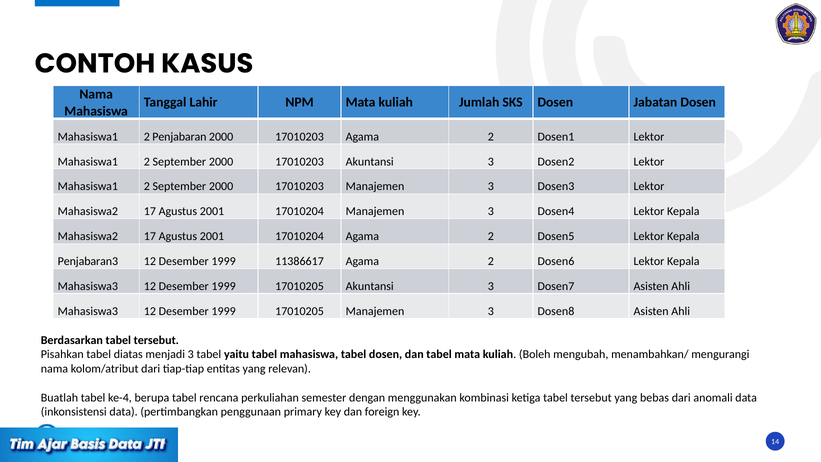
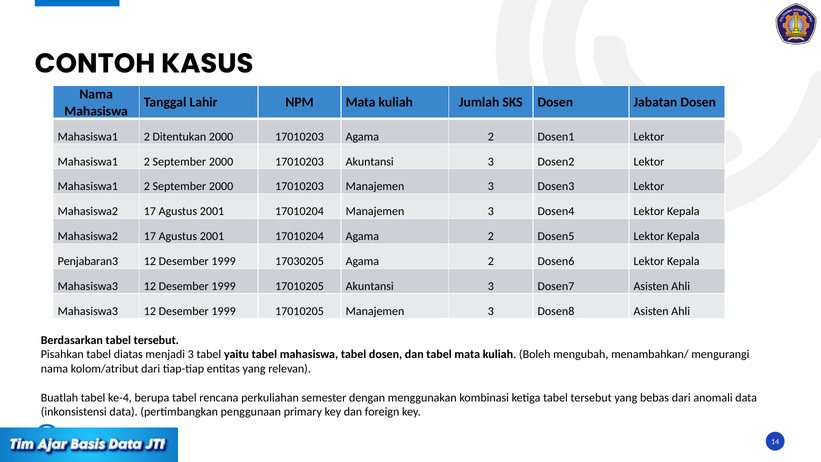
Penjabaran: Penjabaran -> Ditentukan (179, 137)
11386617: 11386617 -> 17030205 (300, 261)
